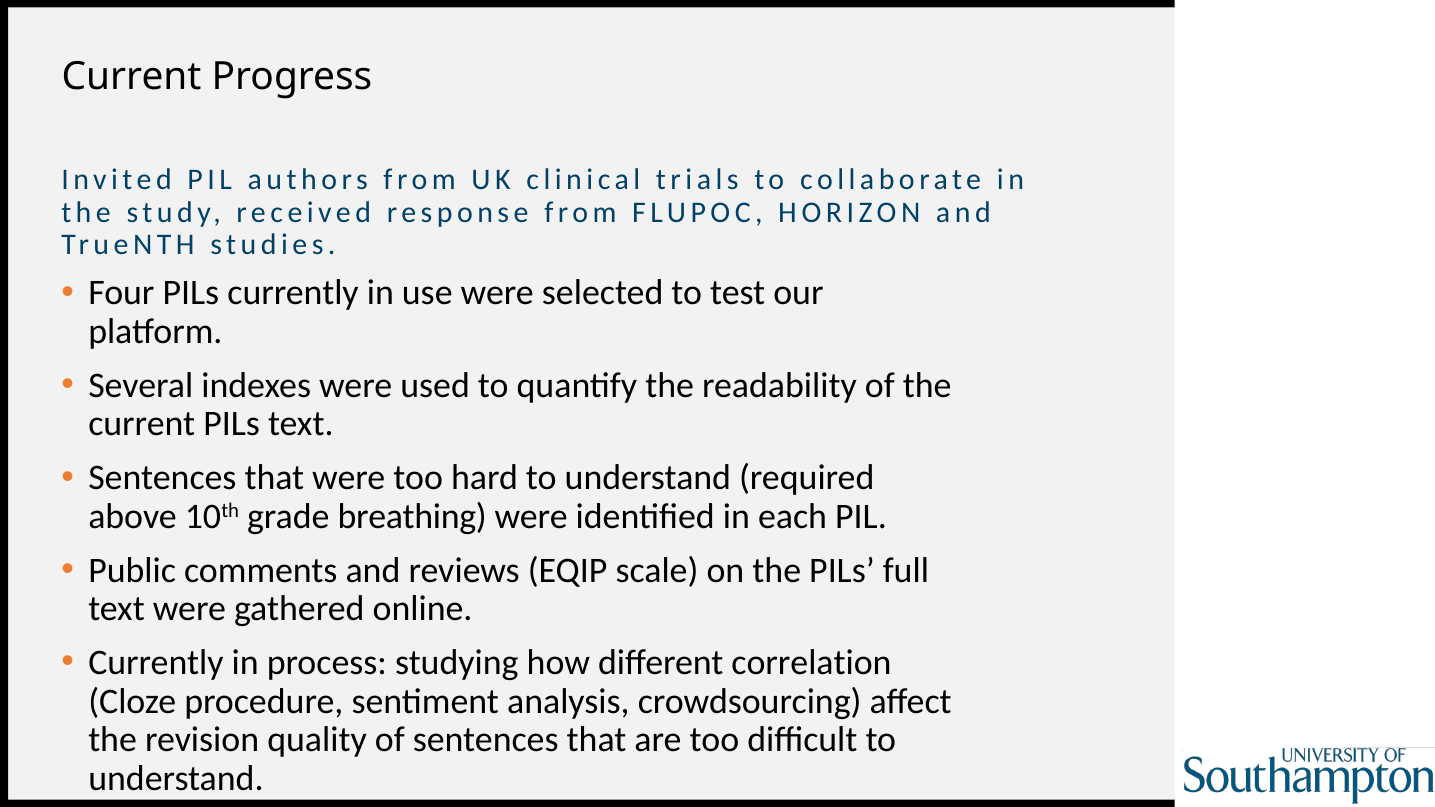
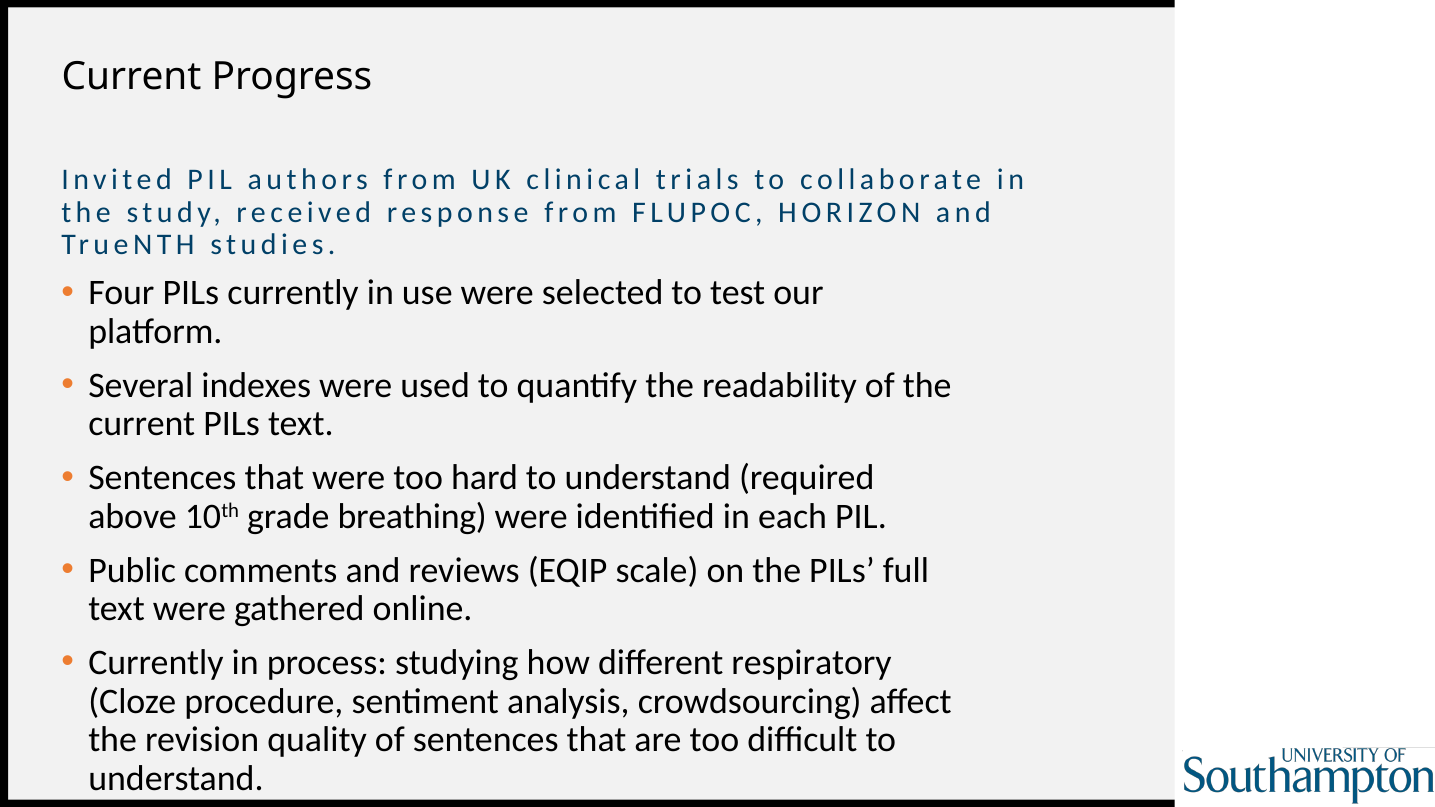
correlation: correlation -> respiratory (812, 663)
